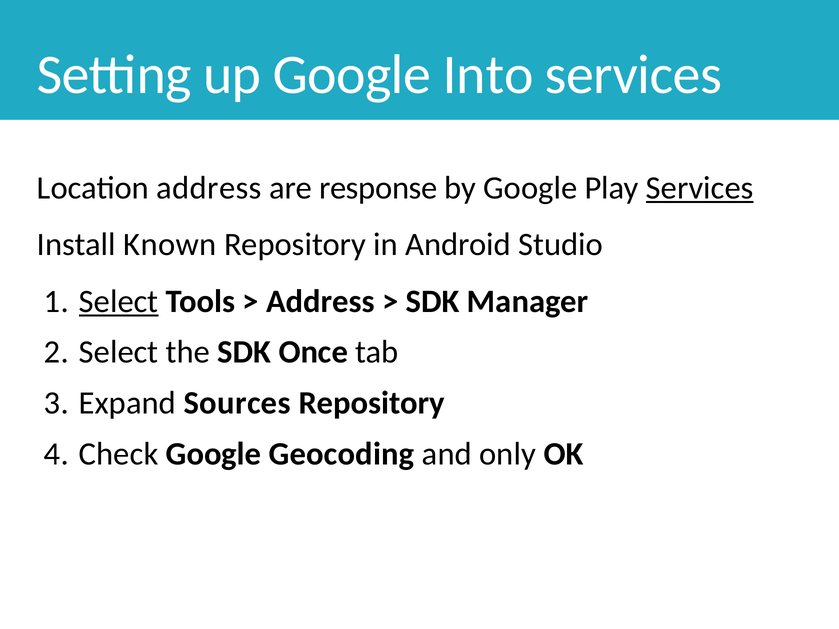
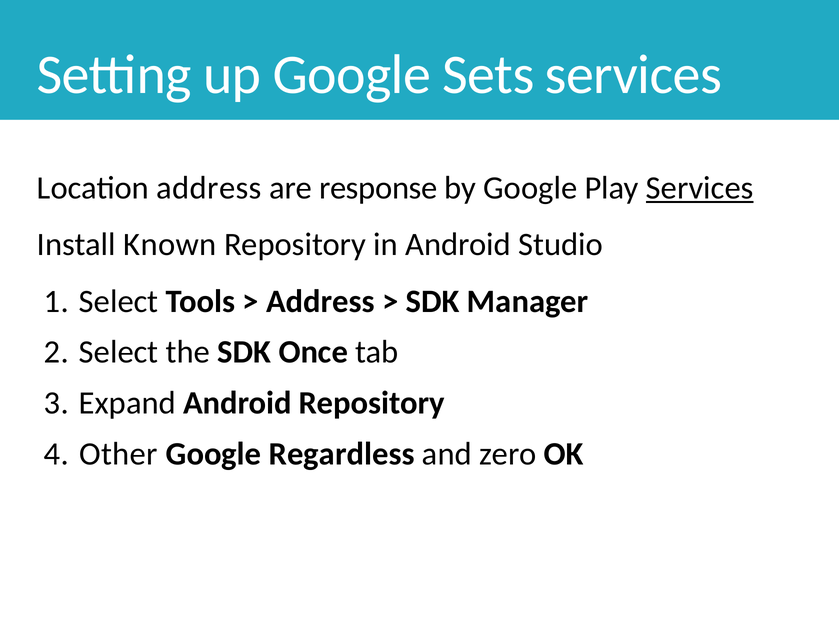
Into: Into -> Sets (488, 75)
Select underline: present -> none (119, 302)
Expand Sources: Sources -> Android (237, 403)
Check: Check -> Other (118, 454)
Geocoding: Geocoding -> Regardless (342, 454)
only: only -> zero (508, 454)
